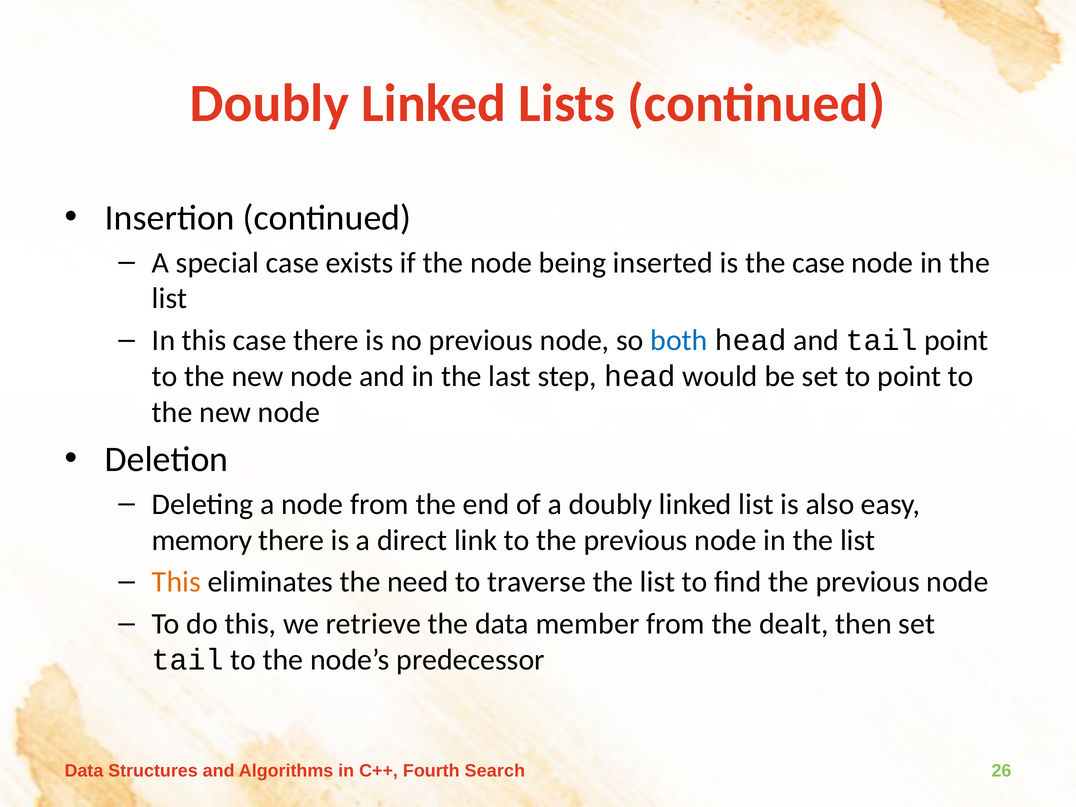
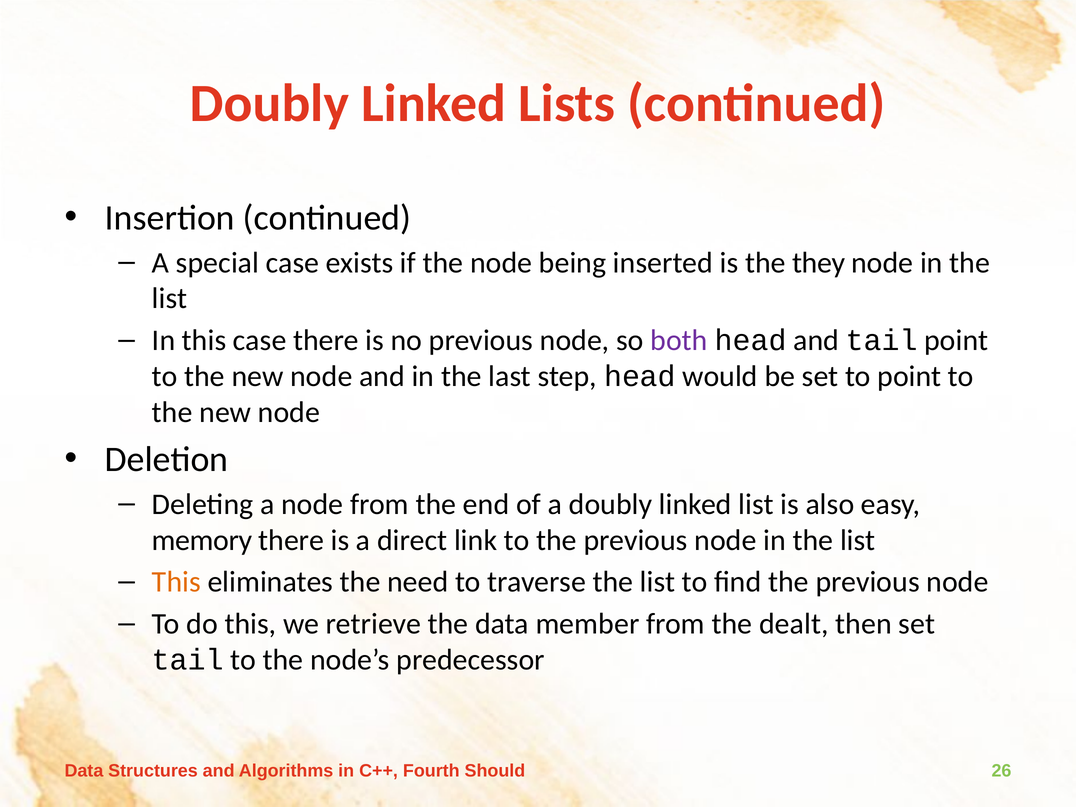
the case: case -> they (819, 263)
both colour: blue -> purple (679, 340)
Search: Search -> Should (495, 771)
